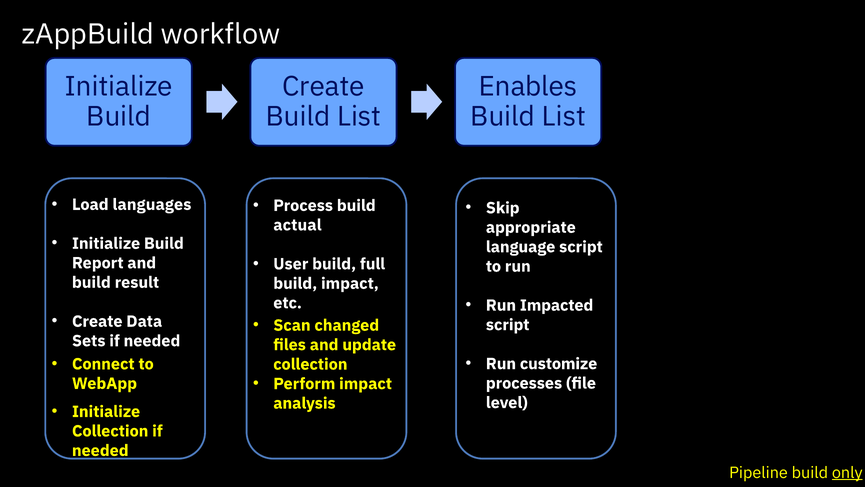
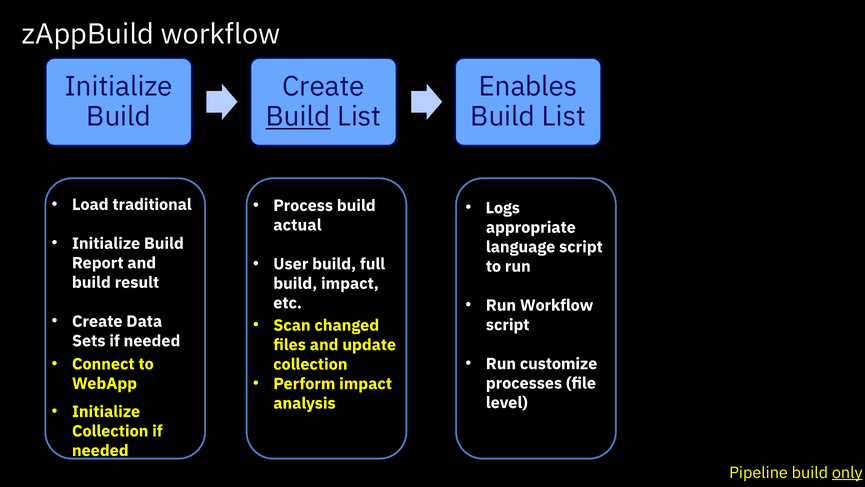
Build underline: none -> present (298, 117)
languages: languages -> traditional (152, 204)
Skip: Skip -> Logs (503, 208)
Run Impacted: Impacted -> Workflow (557, 305)
